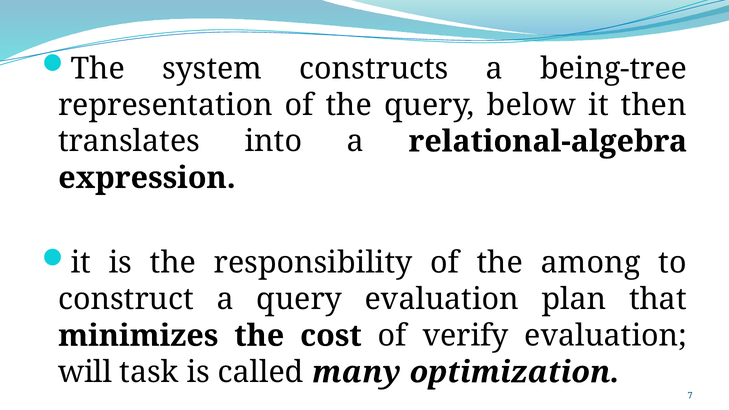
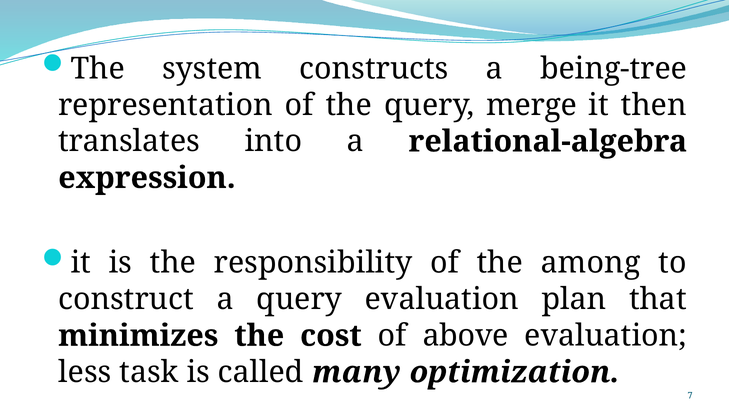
below: below -> merge (532, 105)
verify: verify -> above (466, 336)
will: will -> less (85, 372)
